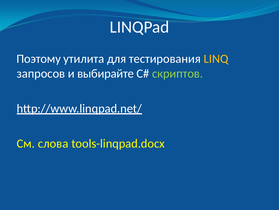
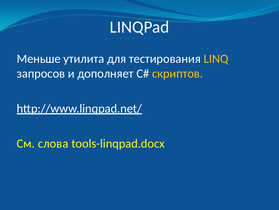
Поэтому: Поэтому -> Меньше (39, 59)
выбирайте: выбирайте -> дополняет (105, 73)
скриптов colour: light green -> yellow (178, 73)
